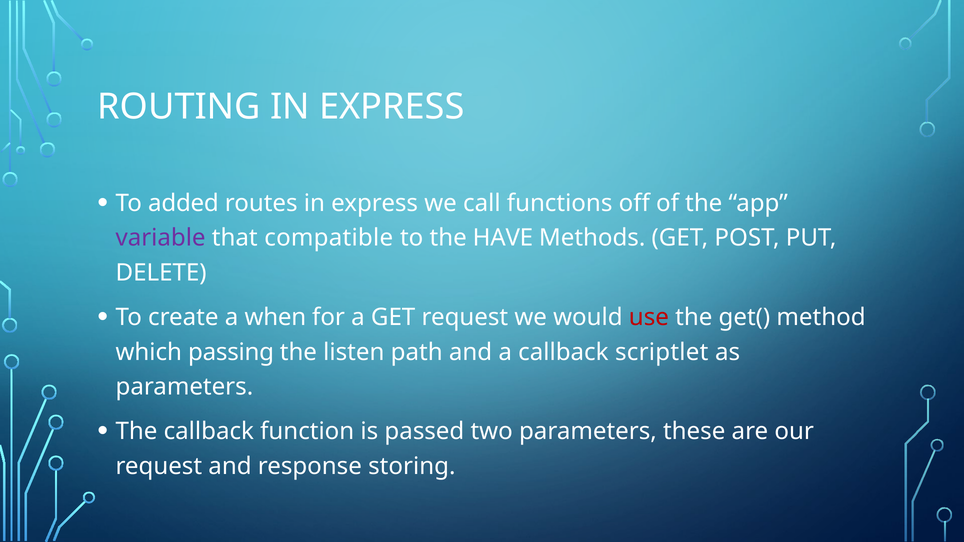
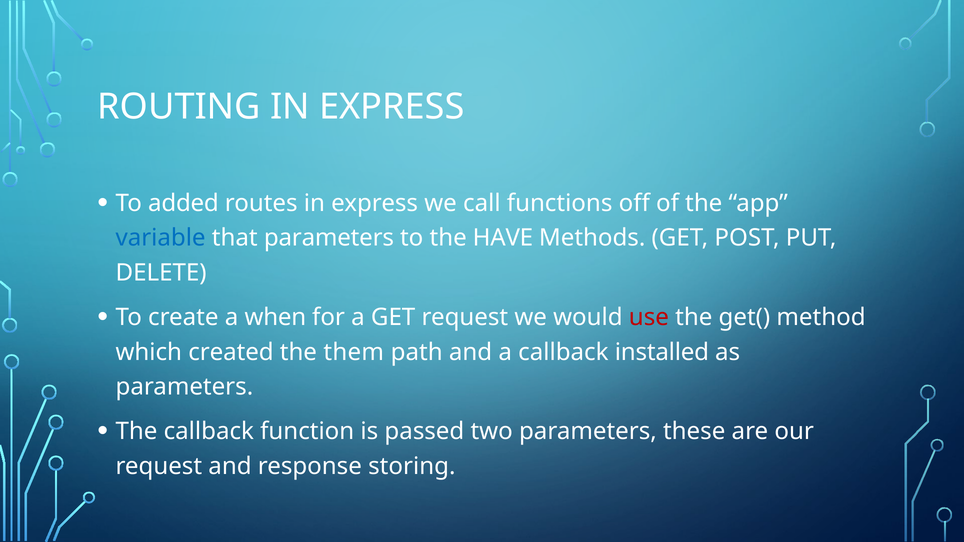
variable colour: purple -> blue (161, 238)
that compatible: compatible -> parameters (329, 238)
passing: passing -> created (231, 352)
listen: listen -> them (354, 352)
scriptlet: scriptlet -> installed (662, 352)
